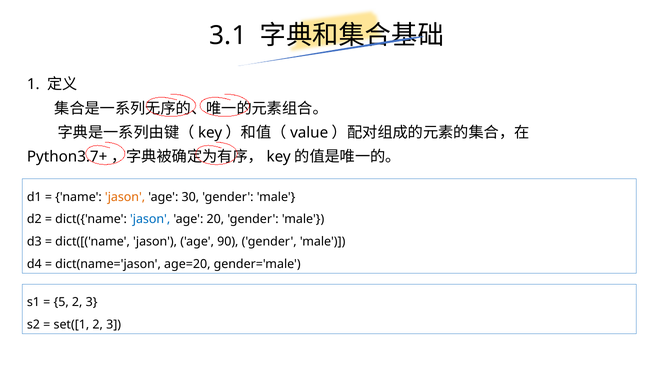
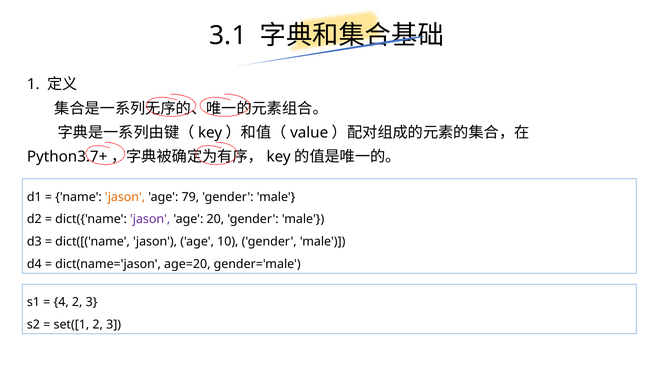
30: 30 -> 79 (190, 197)
jason colour: blue -> purple (150, 220)
90: 90 -> 10 (228, 242)
5: 5 -> 4 (61, 303)
